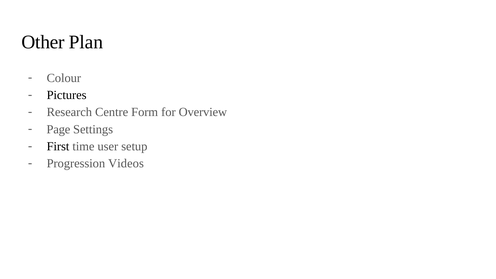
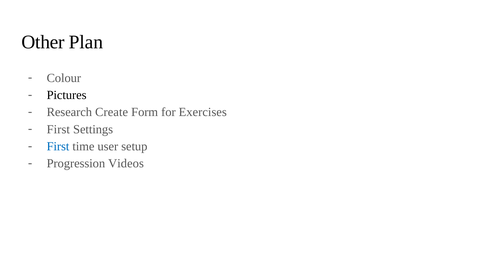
Centre: Centre -> Create (112, 112)
Overview: Overview -> Exercises (203, 112)
Page: Page -> First (58, 129)
First colour: black -> blue (58, 146)
